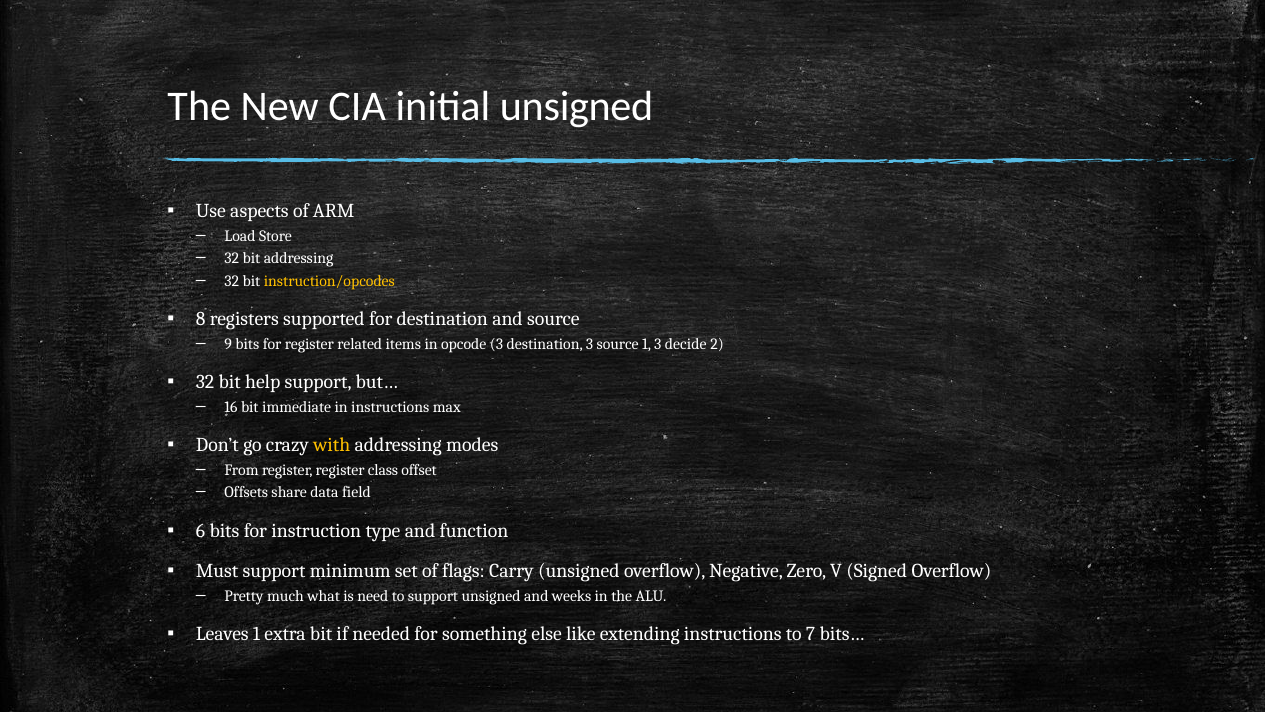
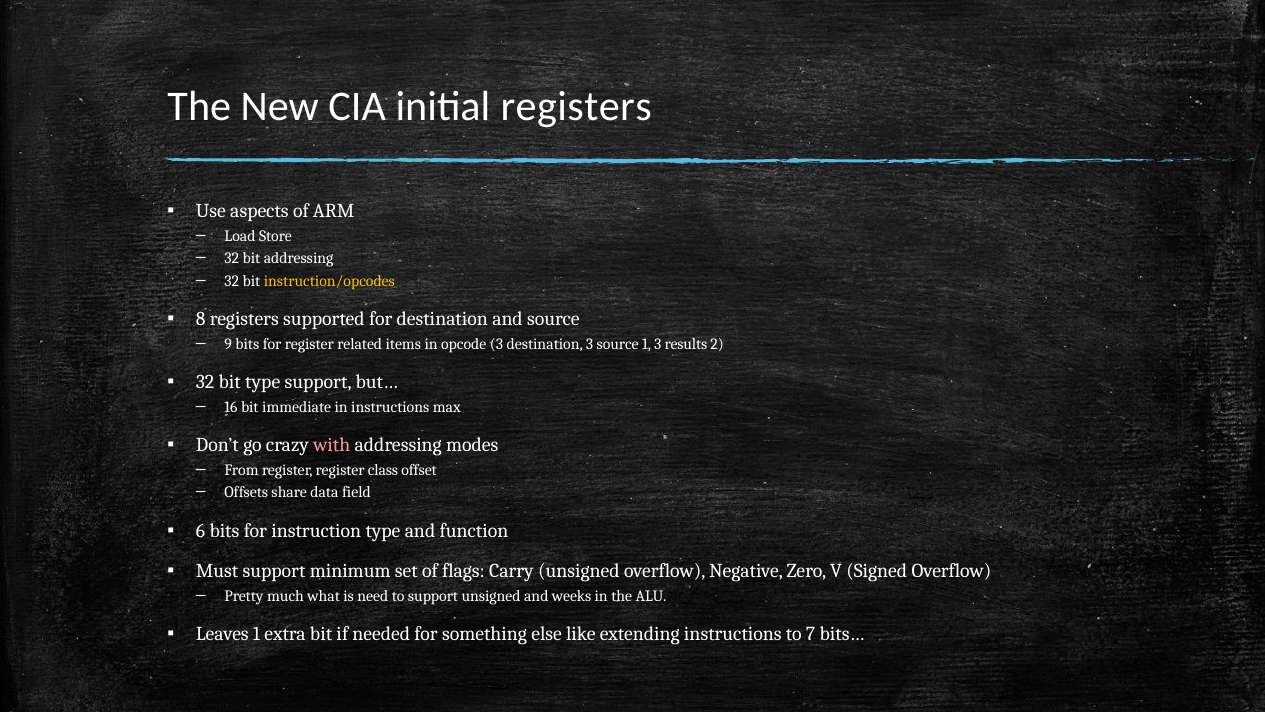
initial unsigned: unsigned -> registers (576, 107)
decide: decide -> results (686, 344)
bit help: help -> type (263, 382)
with colour: yellow -> pink (332, 445)
